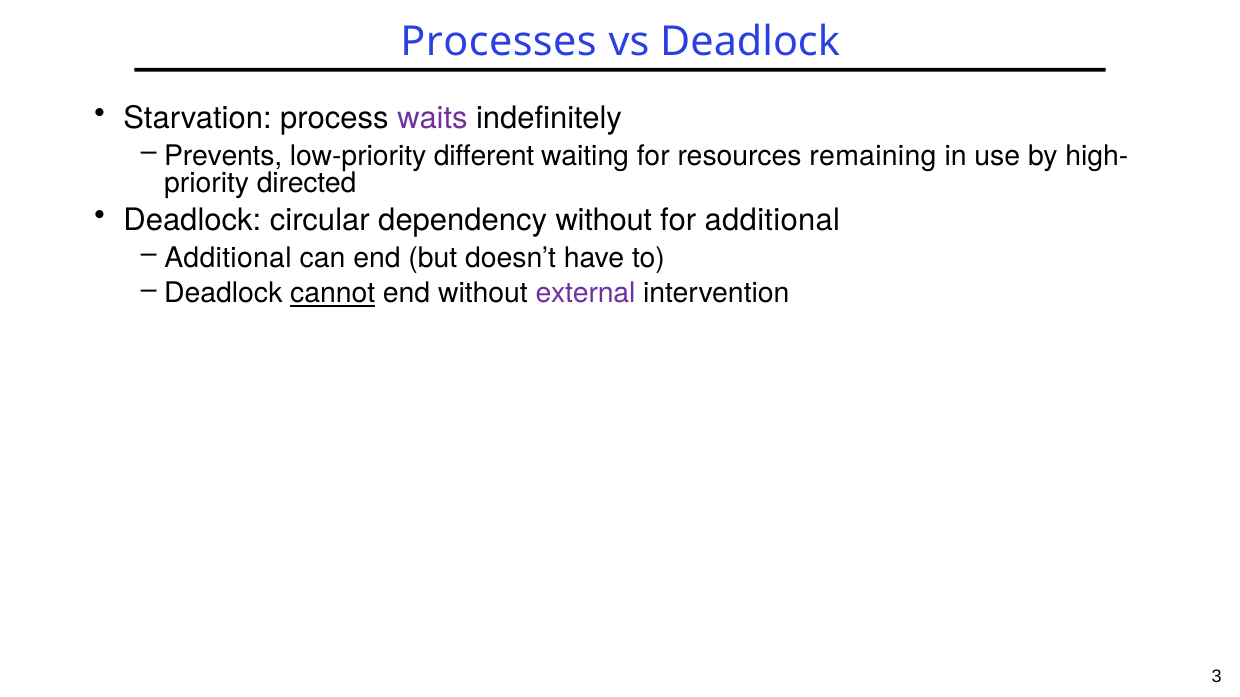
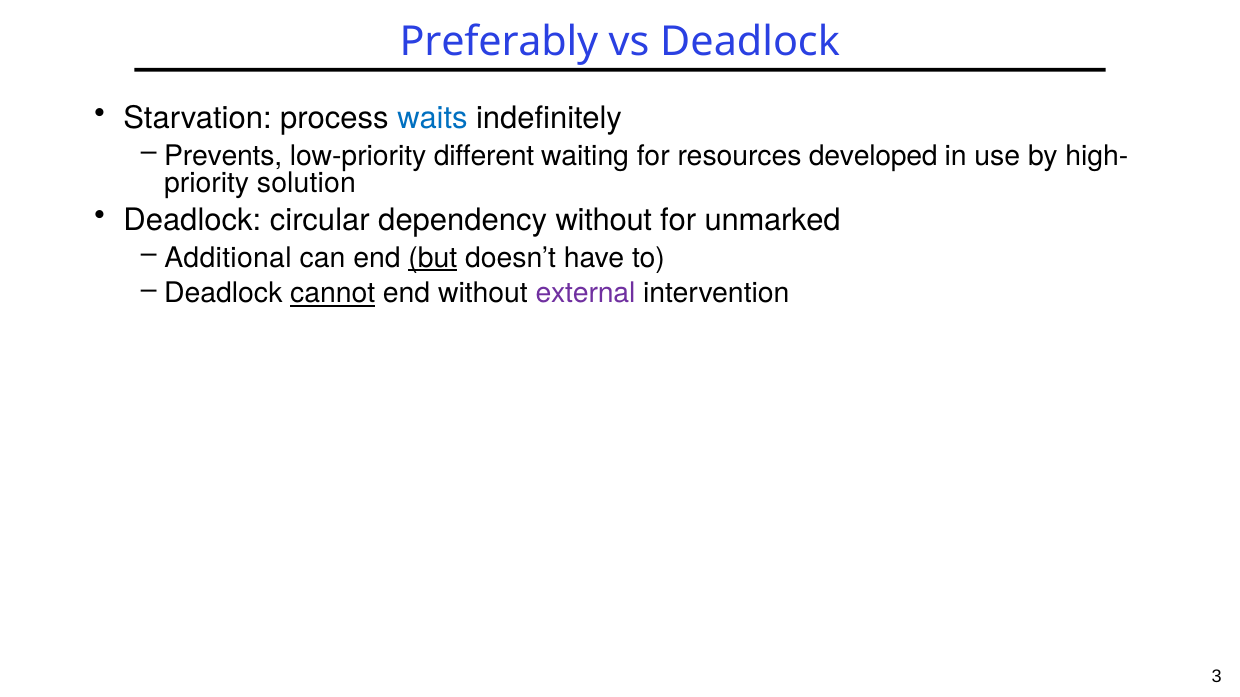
Processes: Processes -> Preferably (499, 42)
waits colour: purple -> blue (432, 119)
remaining: remaining -> developed (873, 156)
directed: directed -> solution (306, 183)
for additional: additional -> unmarked (773, 221)
but underline: none -> present (433, 258)
